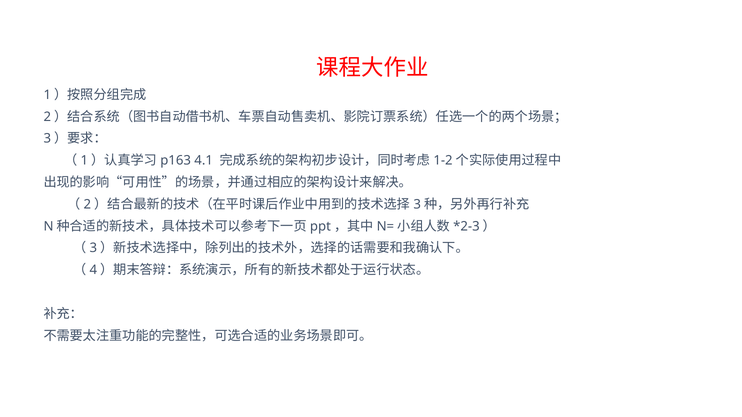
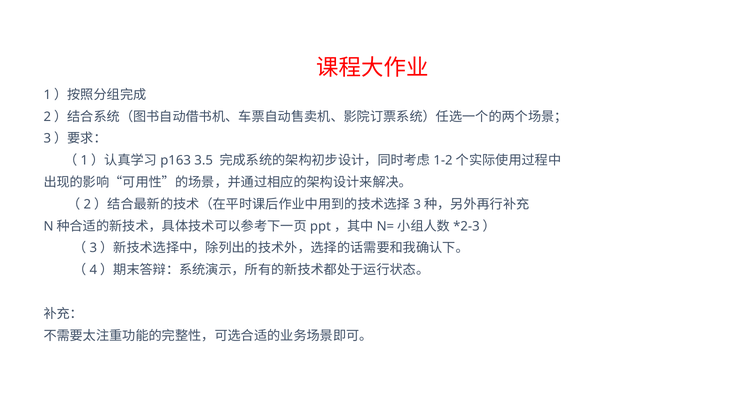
4.1: 4.1 -> 3.5 (204, 161)
